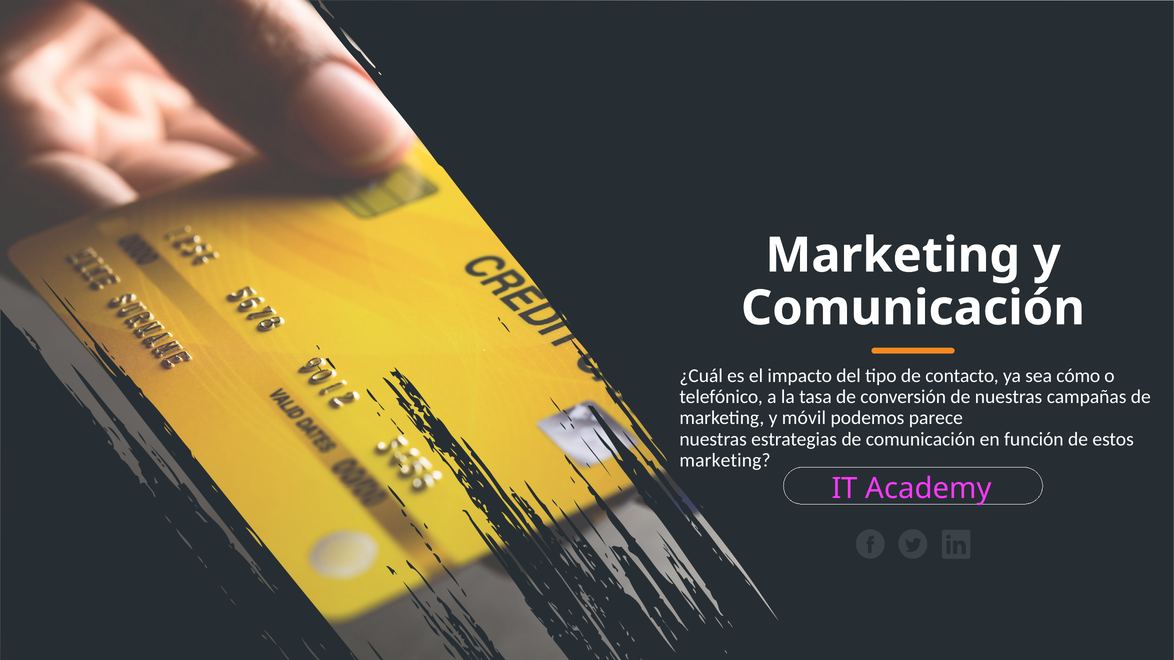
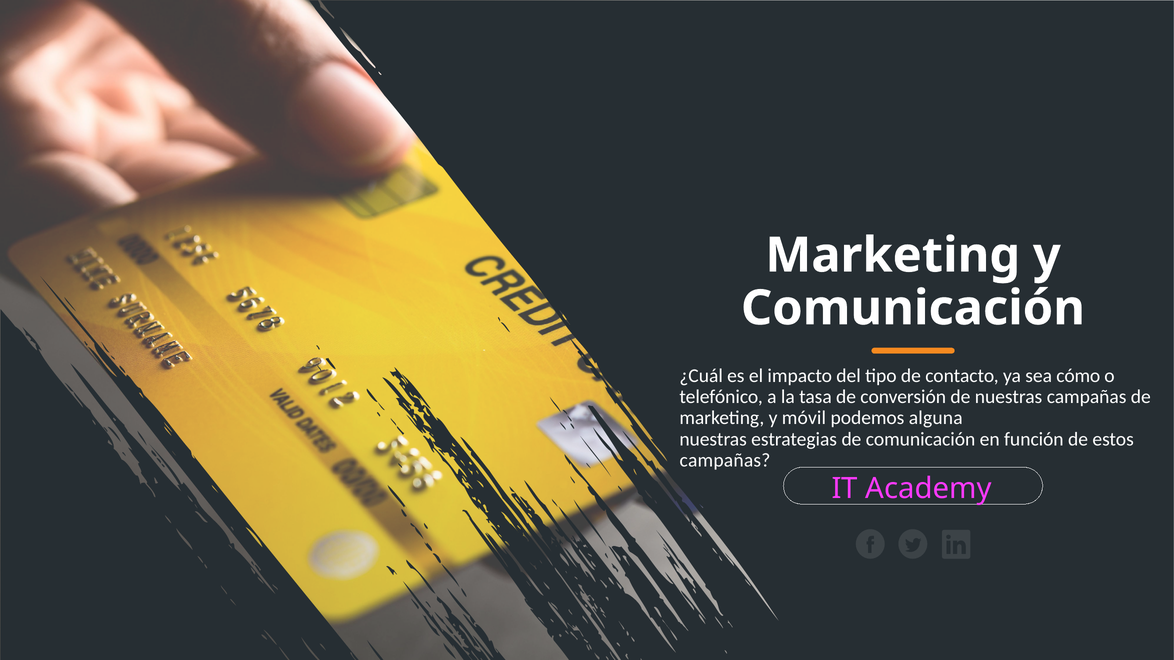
parece: parece -> alguna (936, 418)
marketing: marketing -> campañas (725, 460)
